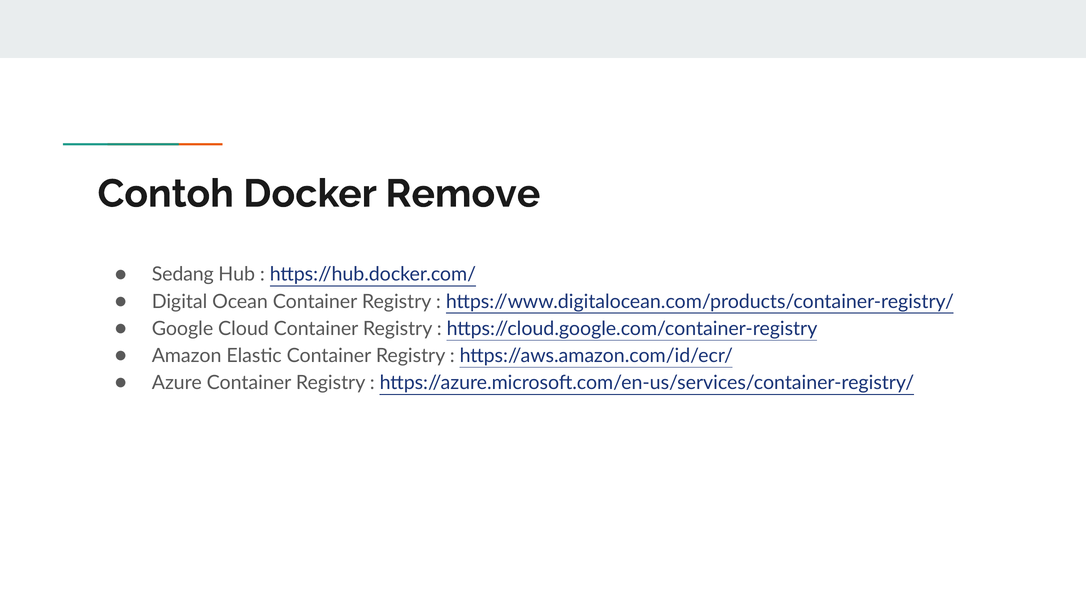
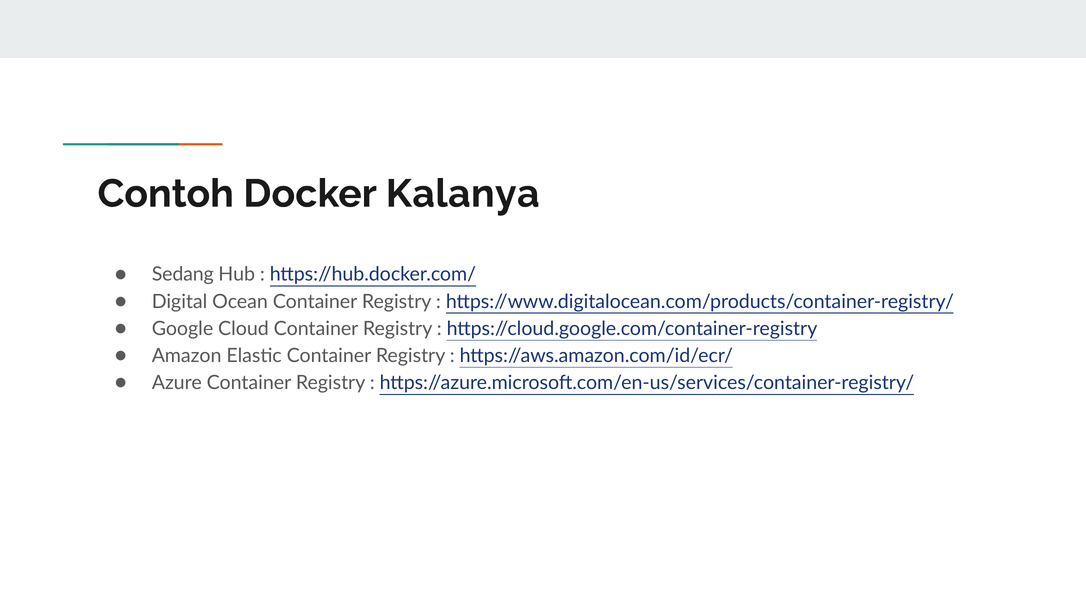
Remove: Remove -> Kalanya (463, 194)
